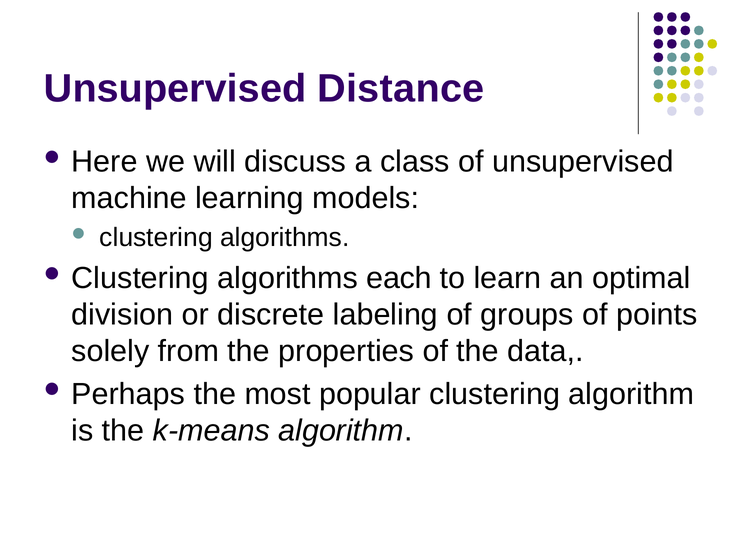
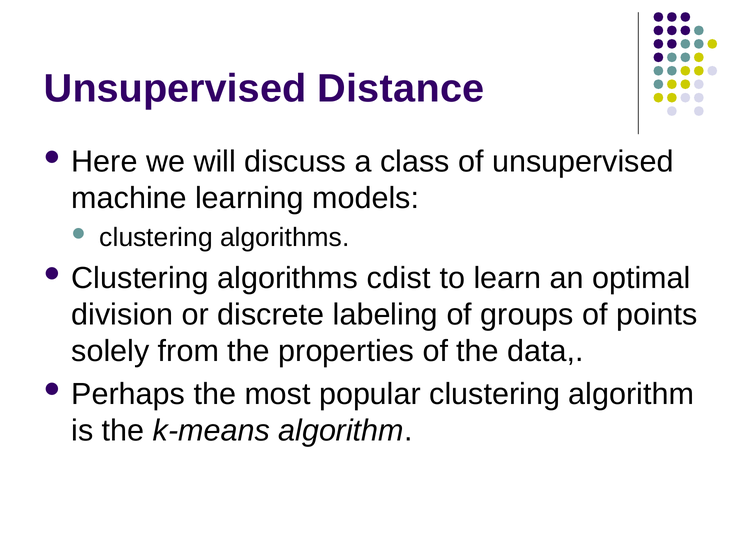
each: each -> cdist (399, 278)
